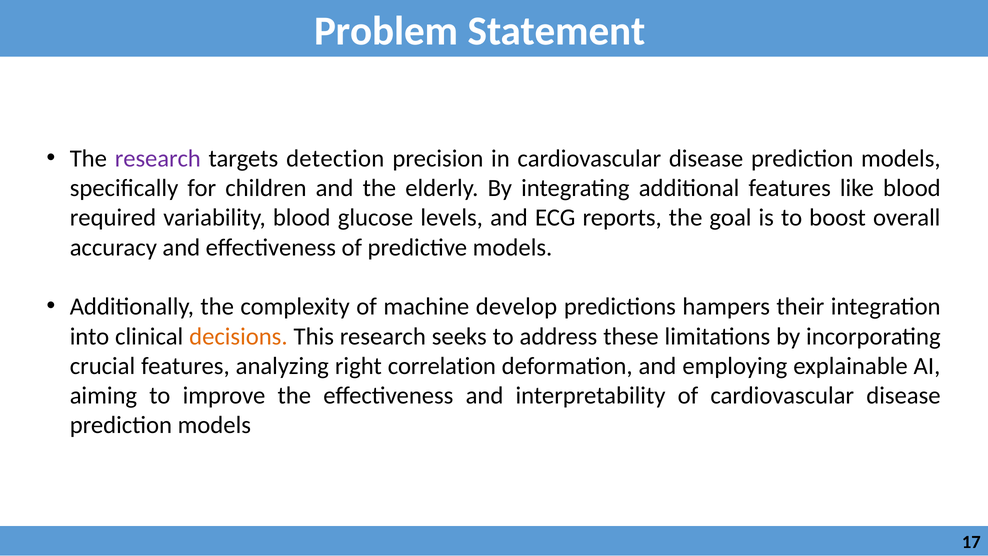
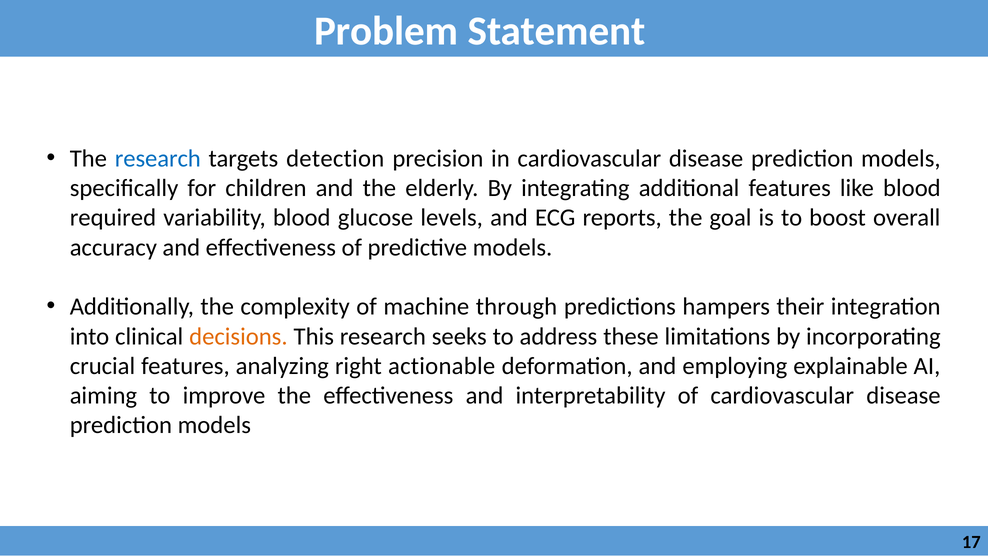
research colour: purple -> blue (158, 158)
develop: develop -> through (517, 307)
correlation: correlation -> actionable (442, 366)
